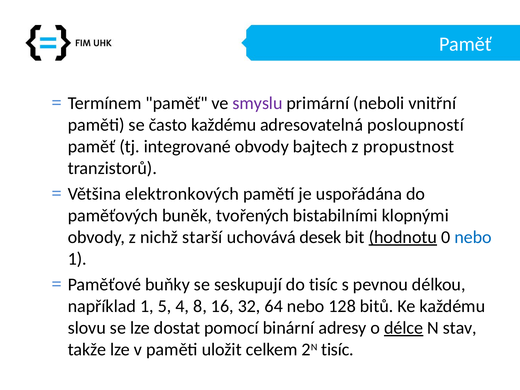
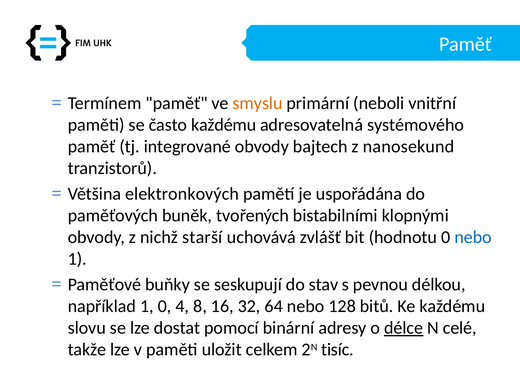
smyslu colour: purple -> orange (258, 103)
posloupností: posloupností -> systémového (416, 125)
propustnost: propustnost -> nanosekund (409, 147)
desek: desek -> zvlášť (320, 237)
hodnotu underline: present -> none (403, 237)
do tisíc: tisíc -> stav (323, 285)
1 5: 5 -> 0 (165, 306)
stav: stav -> celé (460, 328)
